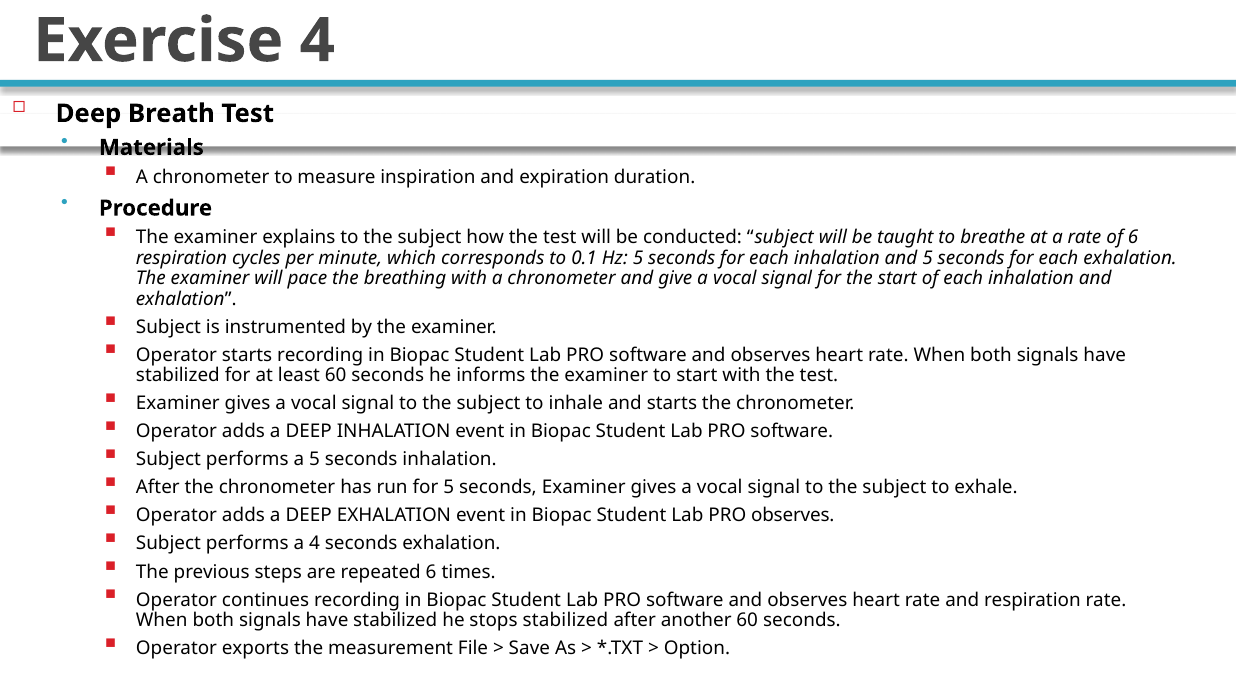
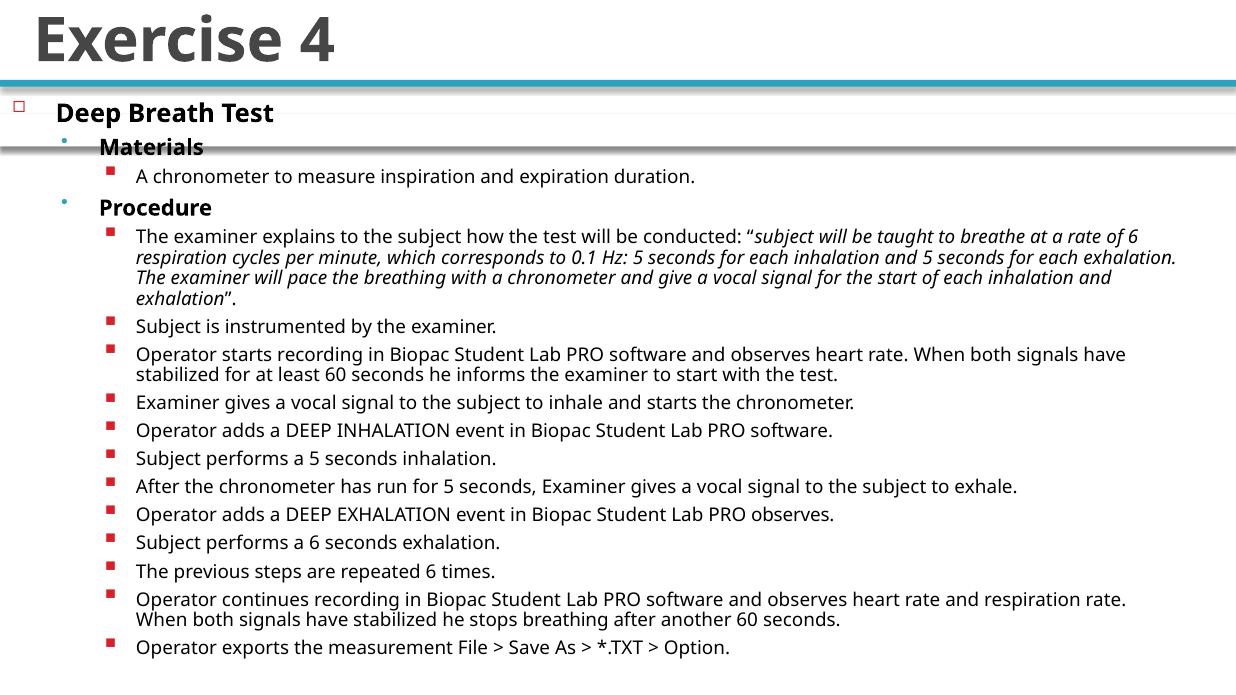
a 4: 4 -> 6 (315, 544)
stops stabilized: stabilized -> breathing (566, 620)
